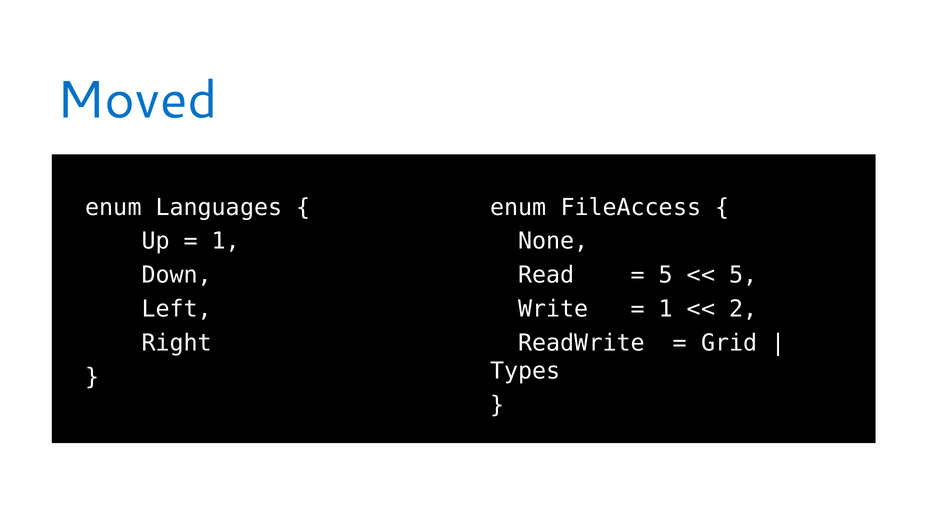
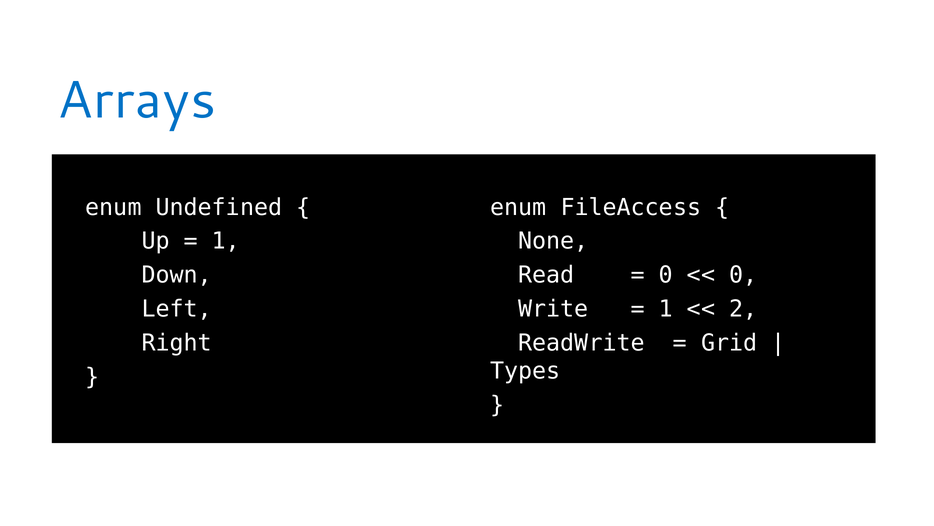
Moved: Moved -> Arrays (137, 101)
Languages: Languages -> Undefined (219, 207)
5: 5 -> 0 (666, 275)
5: 5 -> 0 (743, 275)
